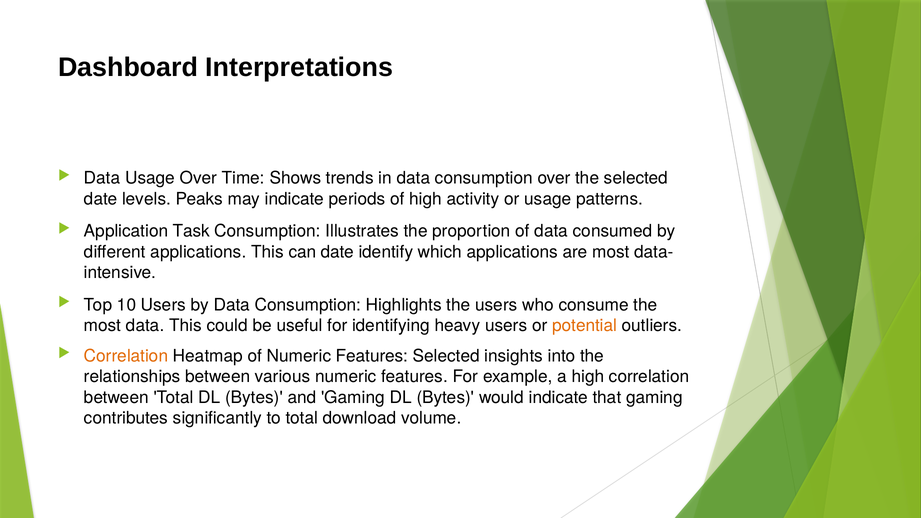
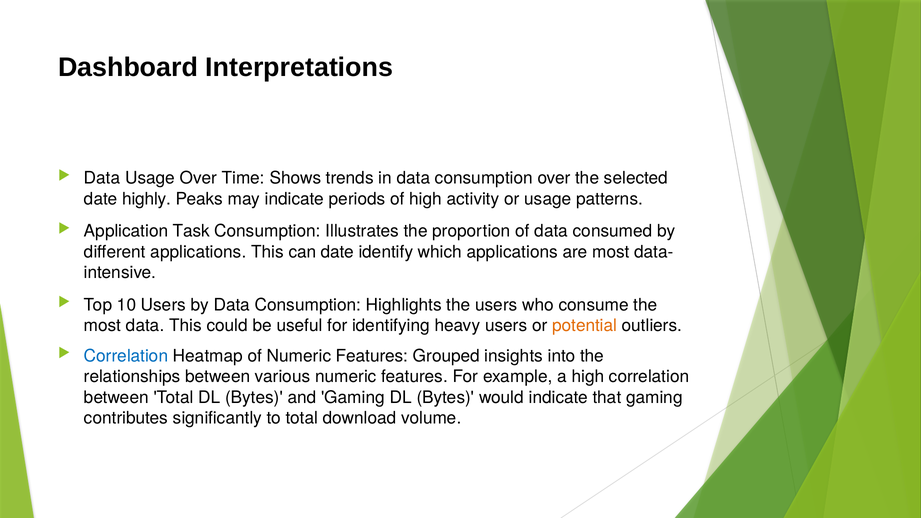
levels: levels -> highly (147, 199)
Correlation colour: orange -> blue (126, 356)
Features Selected: Selected -> Grouped (446, 356)
